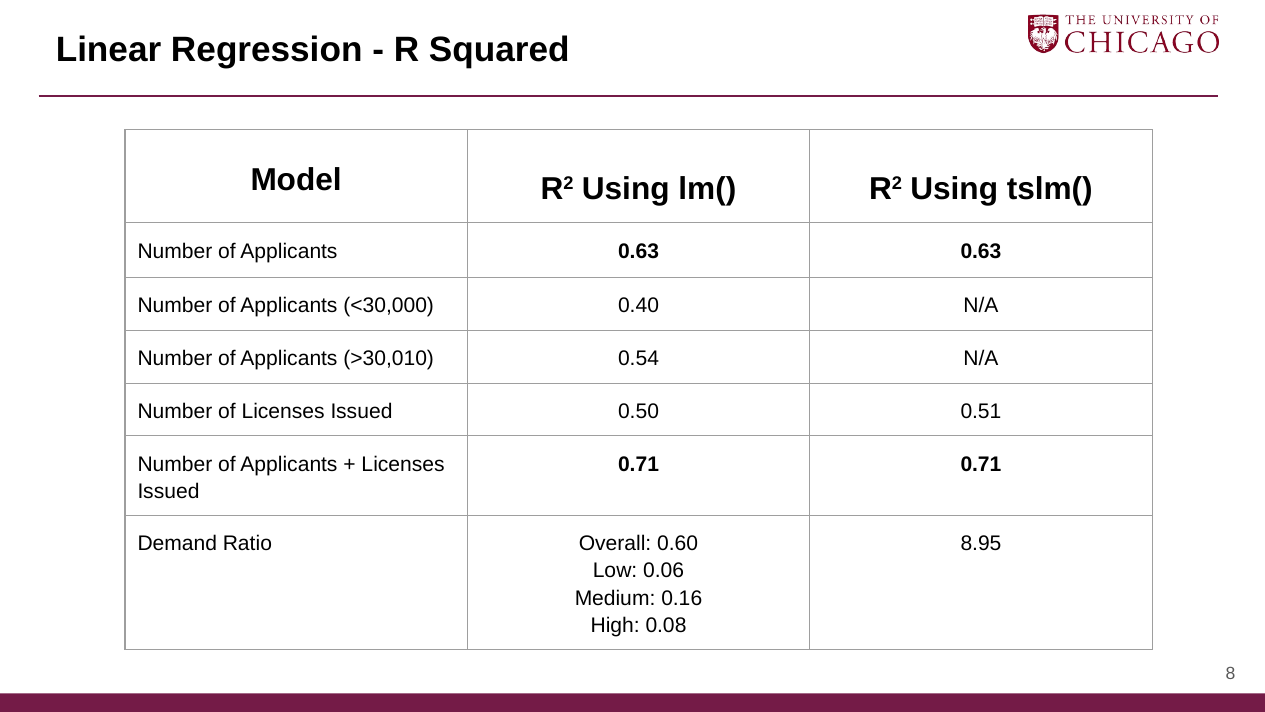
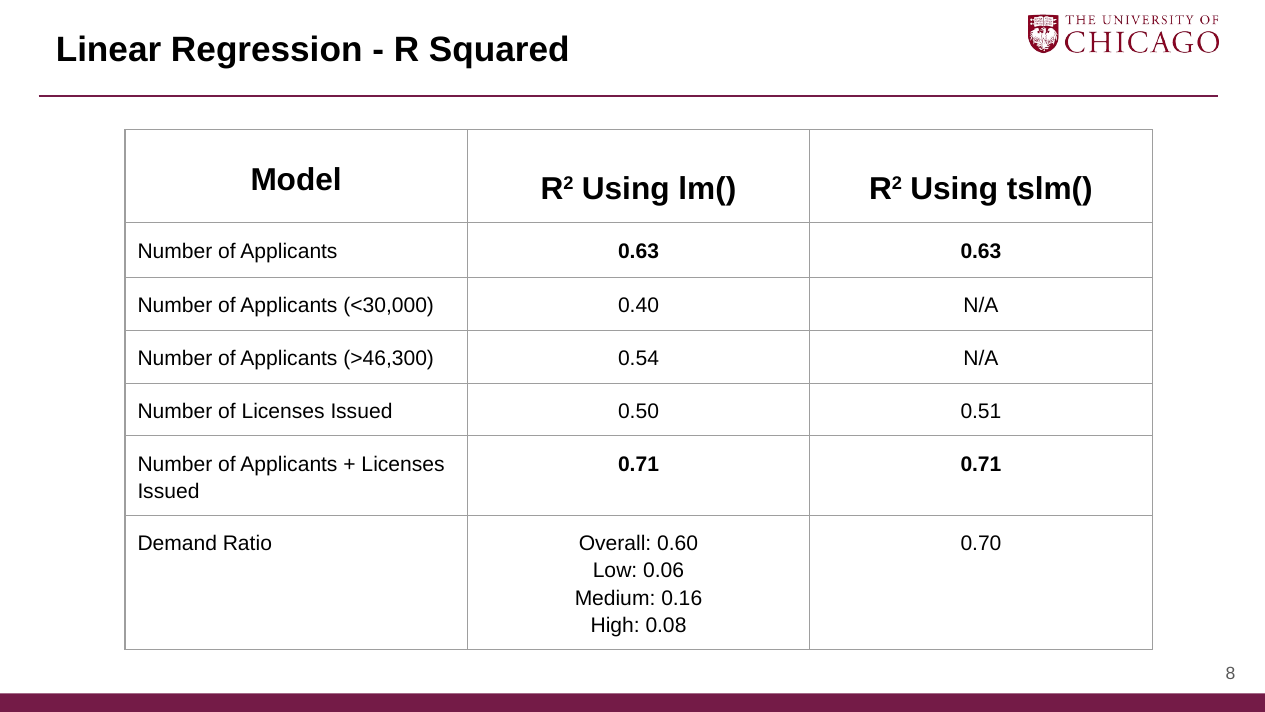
>30,010: >30,010 -> >46,300 (389, 359)
8.95: 8.95 -> 0.70 (981, 543)
